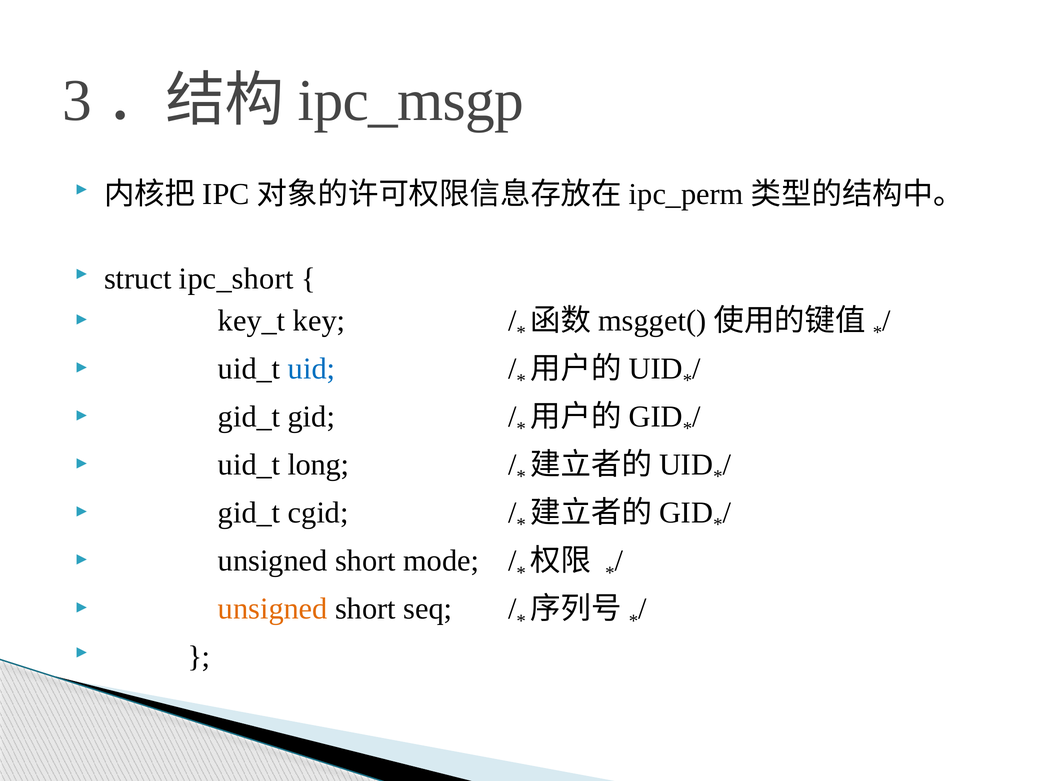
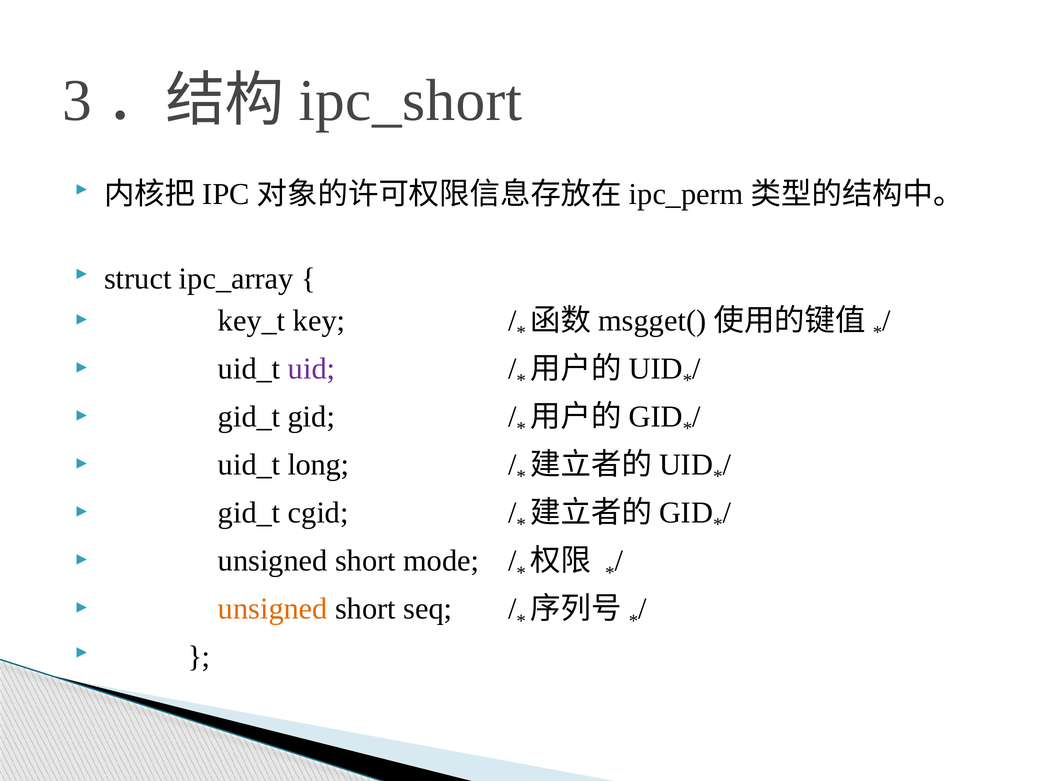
ipc_msgp: ipc_msgp -> ipc_short (410, 101)
ipc_short: ipc_short -> ipc_array (236, 279)
uid colour: blue -> purple (312, 369)
